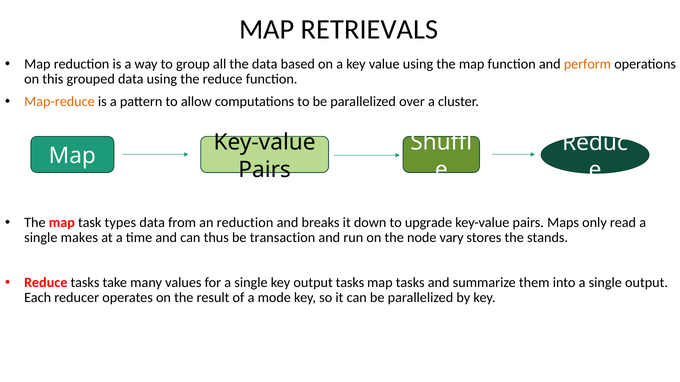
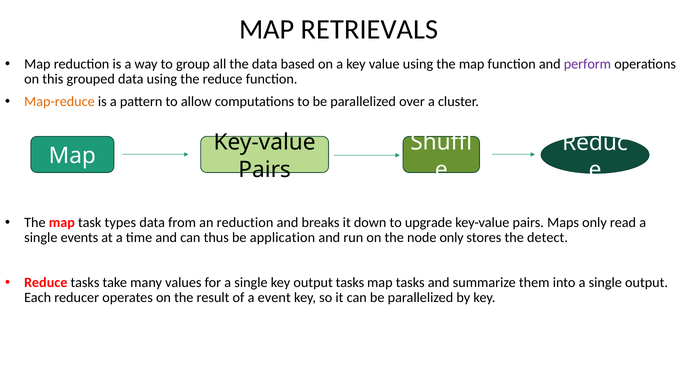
perform colour: orange -> purple (587, 64)
makes: makes -> events (79, 238)
transaction: transaction -> application (282, 238)
node vary: vary -> only (452, 238)
stands: stands -> detect (548, 238)
mode: mode -> event (274, 298)
